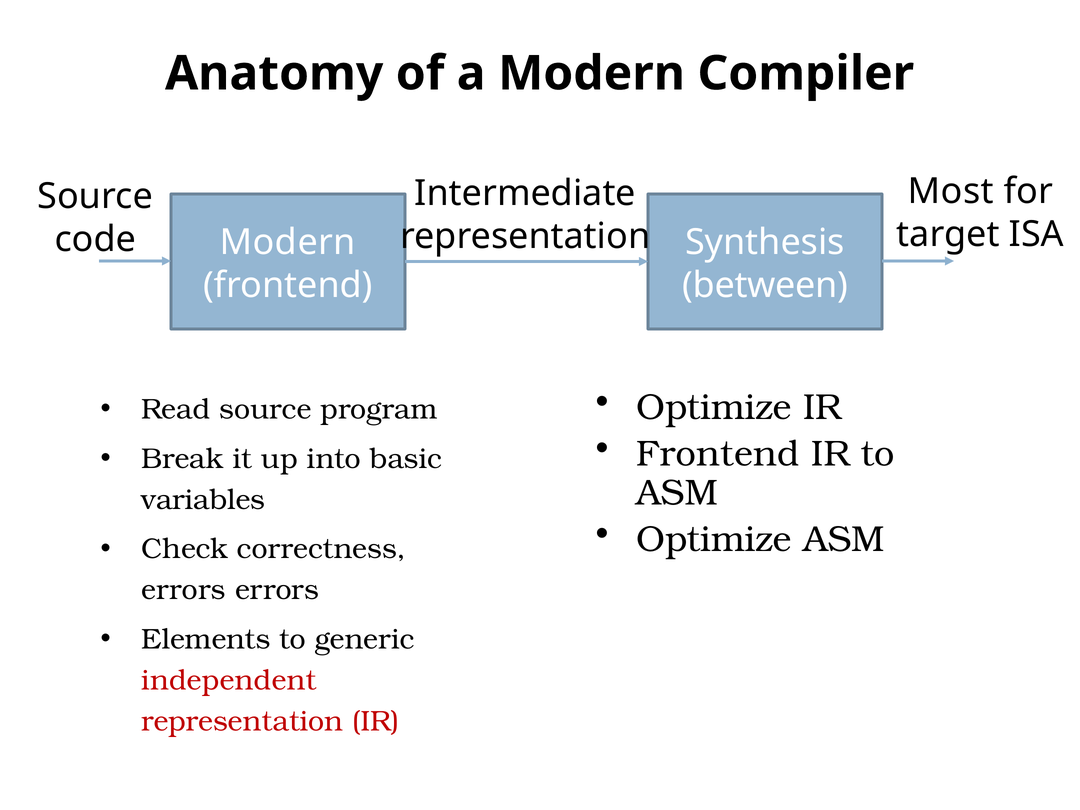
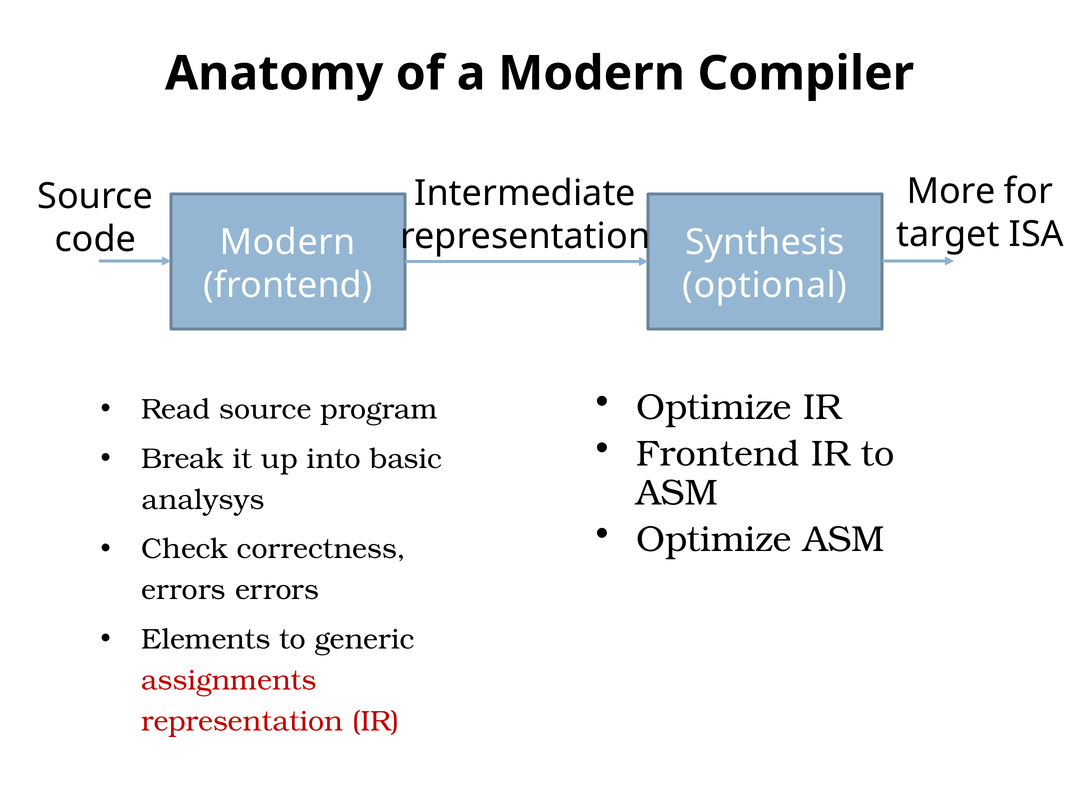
Most: Most -> More (951, 191)
between: between -> optional (765, 286)
variables: variables -> analysys (203, 500)
independent: independent -> assignments (229, 680)
